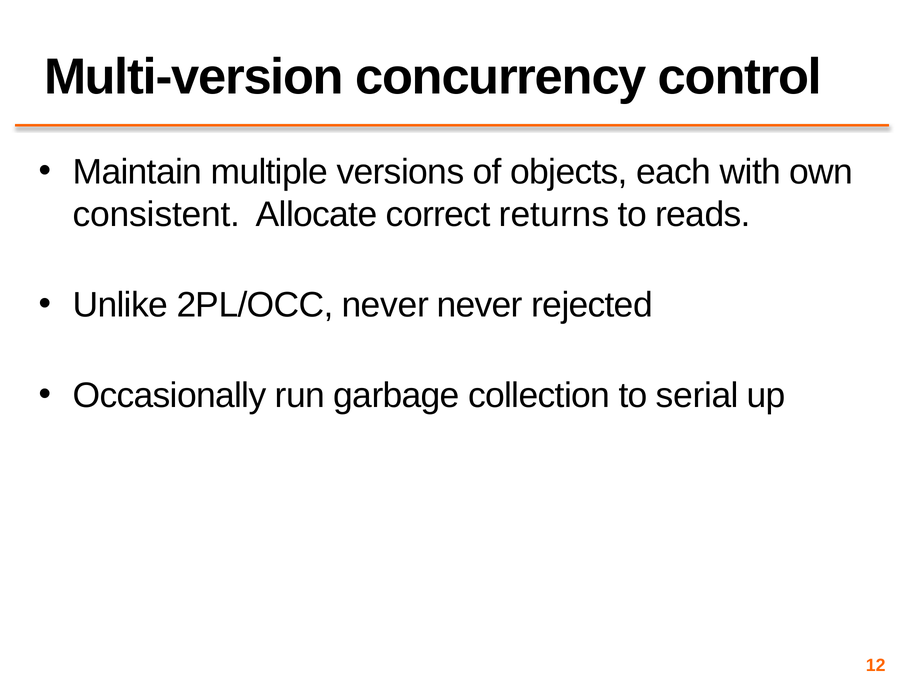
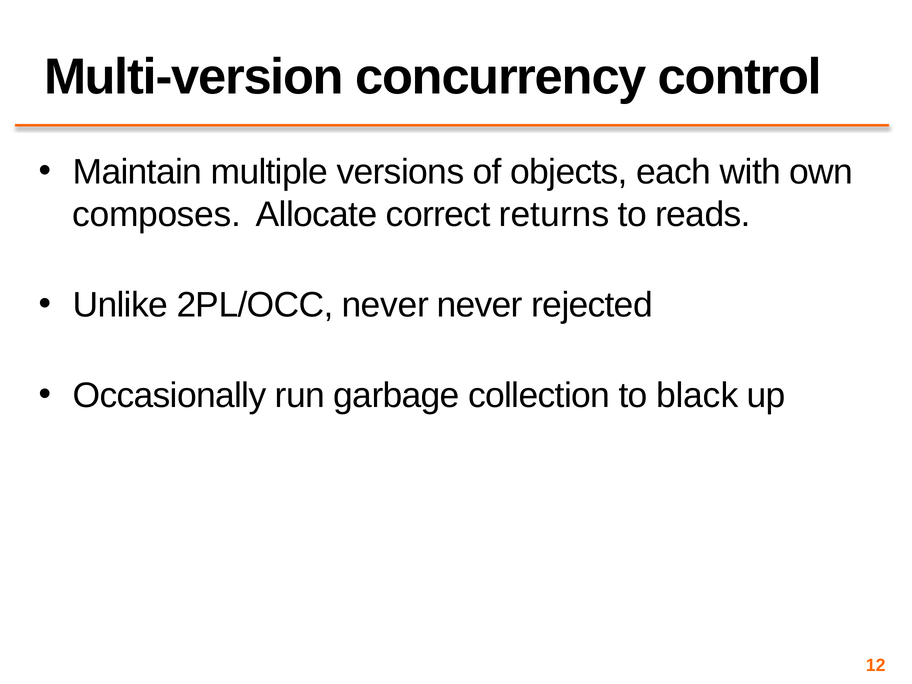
consistent: consistent -> composes (157, 214)
serial: serial -> black (697, 395)
